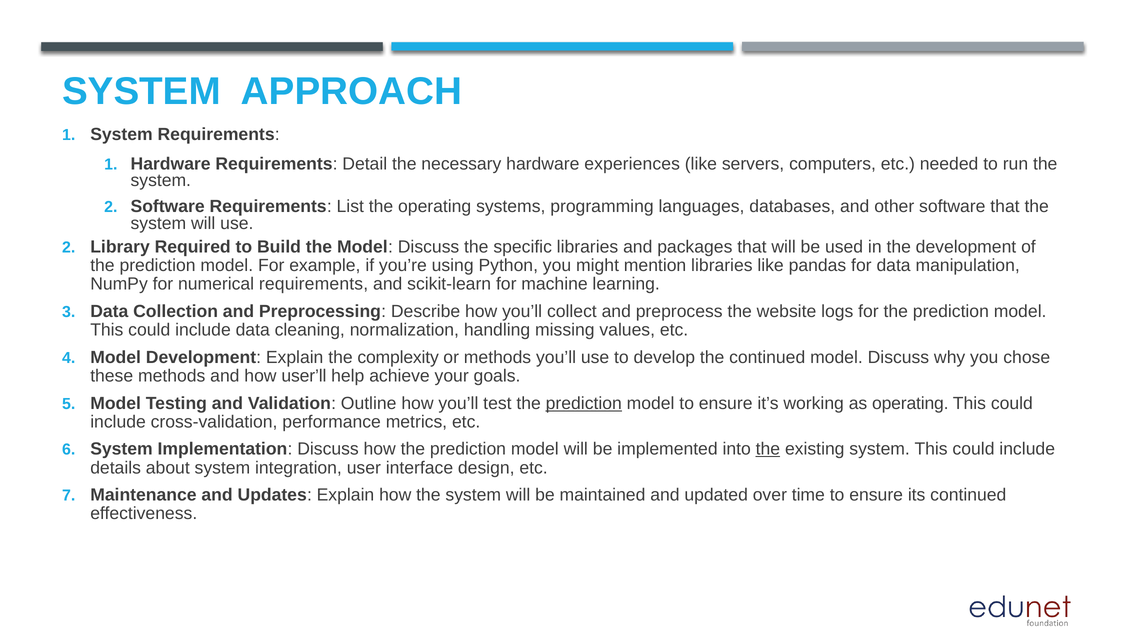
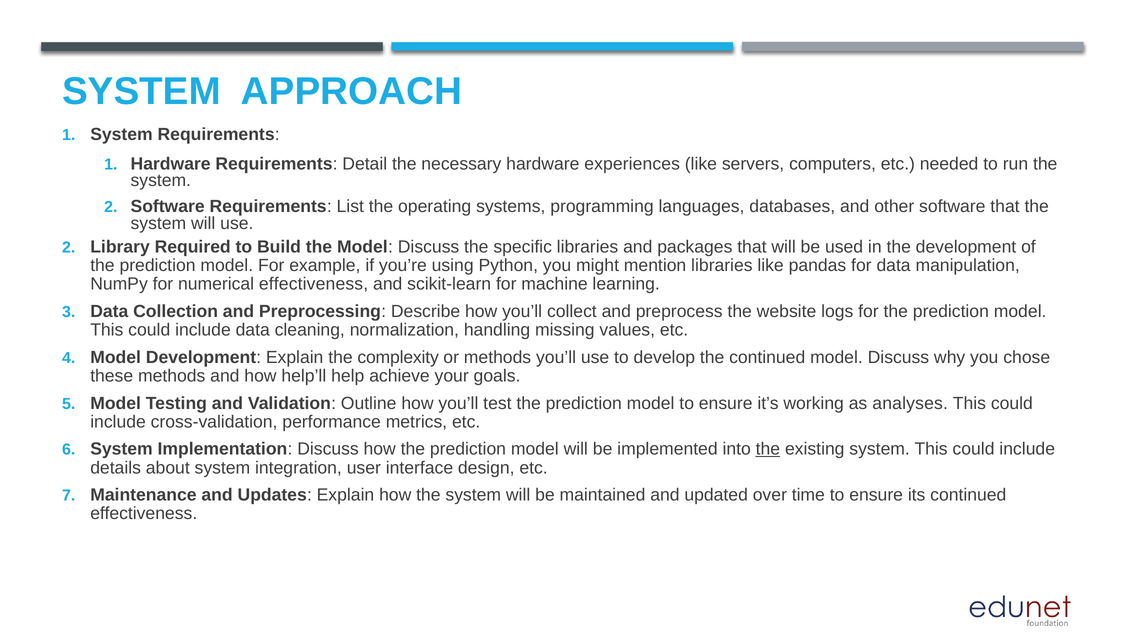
numerical requirements: requirements -> effectiveness (314, 284)
user’ll: user’ll -> help’ll (304, 376)
prediction underline: present -> none (584, 403)
as operating: operating -> analyses (910, 403)
